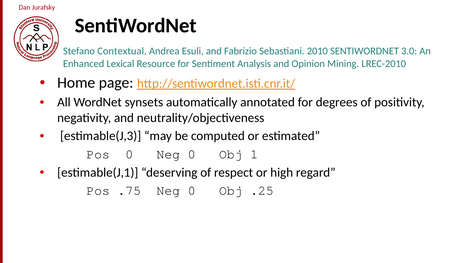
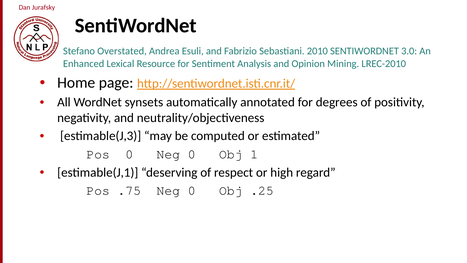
Contextual: Contextual -> Overstated (122, 51)
